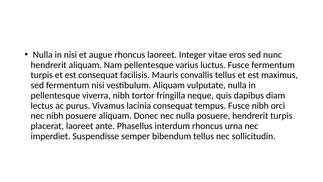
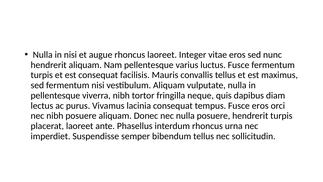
Fusce nibh: nibh -> eros (260, 105)
